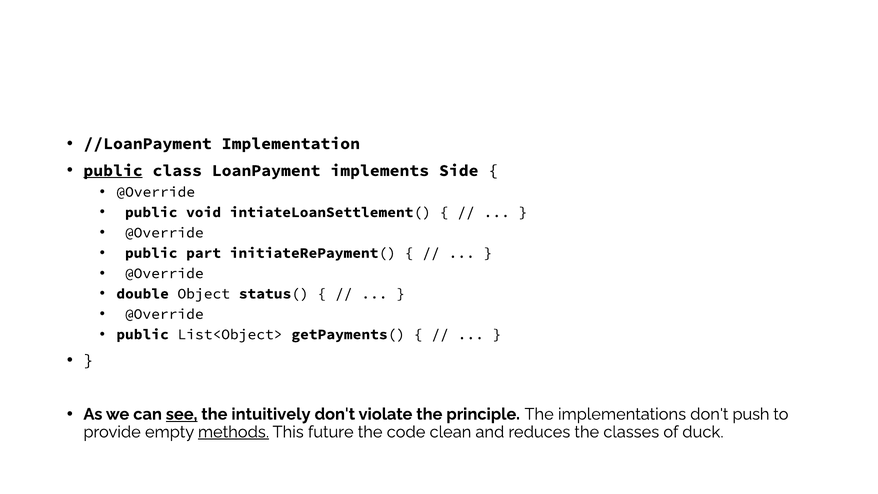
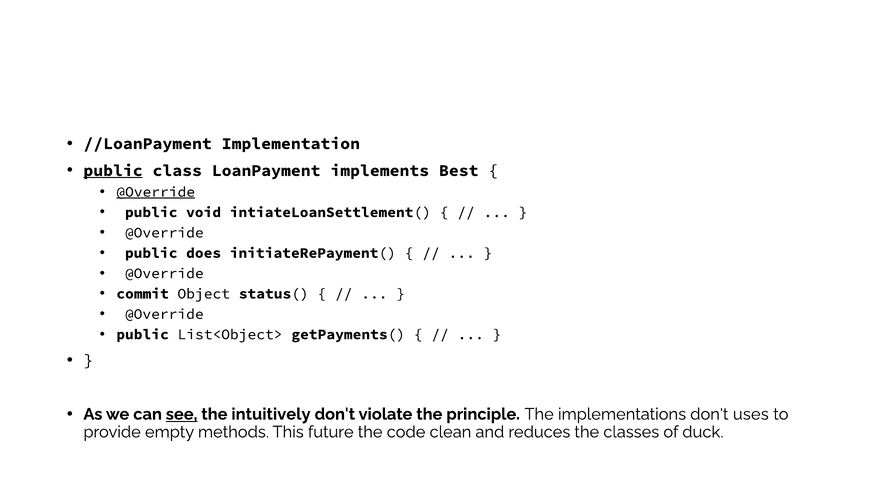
Side: Side -> Best (459, 170)
@Override underline: none -> present (156, 192)
part: part -> does (204, 253)
double: double -> commit (143, 294)
push: push -> uses (751, 414)
methods underline: present -> none (233, 432)
